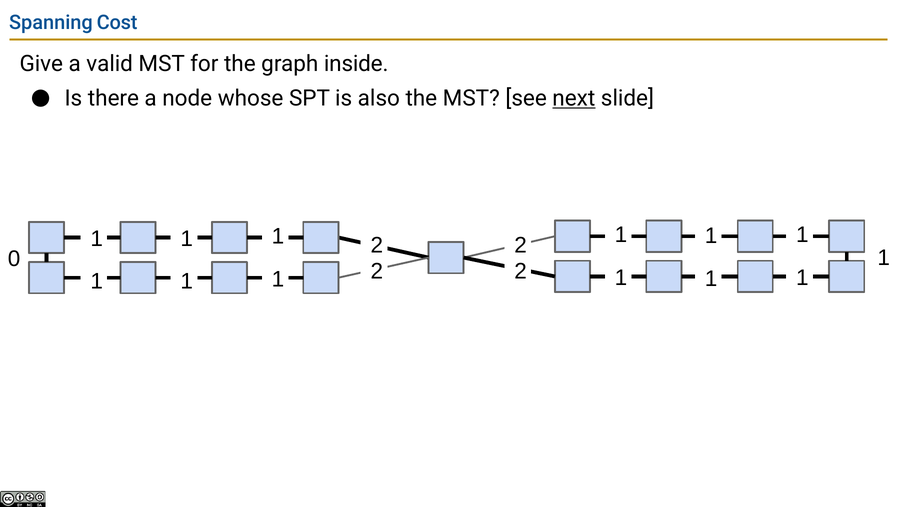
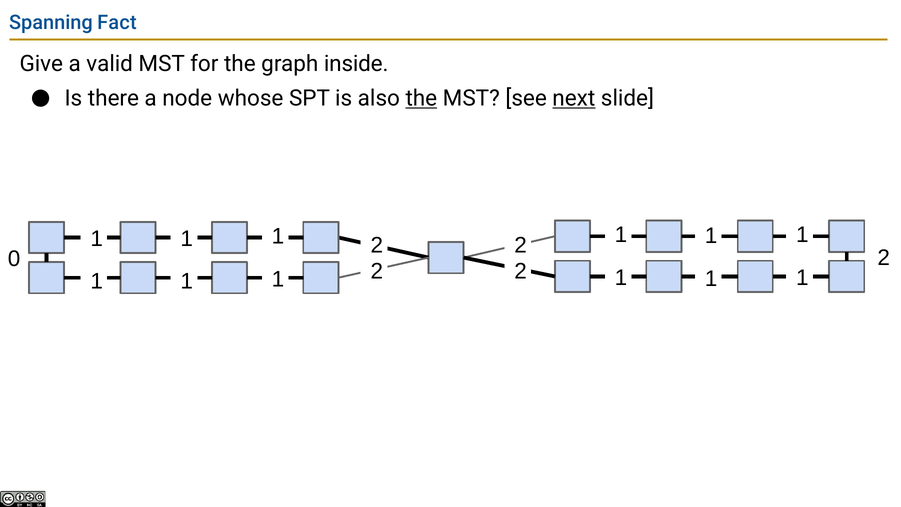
Cost: Cost -> Fact (117, 22)
the underline: none -> present (421, 98)
0 1: 1 -> 2 (884, 258)
